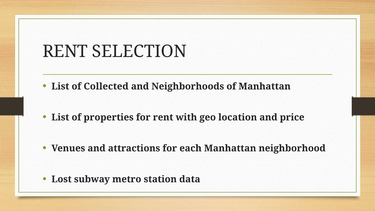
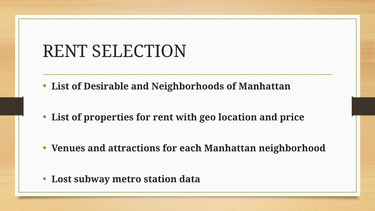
Collected: Collected -> Desirable (106, 86)
